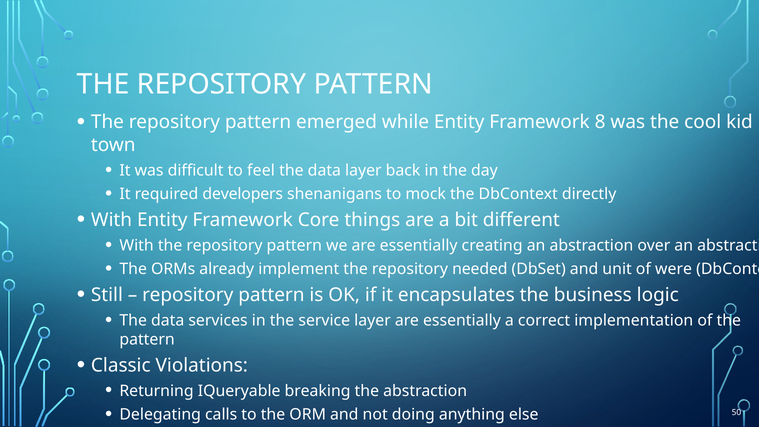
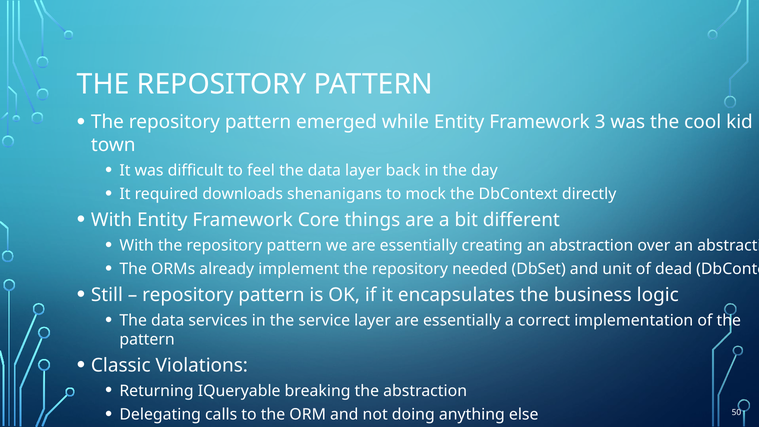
8: 8 -> 3 (600, 122)
developers: developers -> downloads (243, 194)
were: were -> dead (674, 269)
